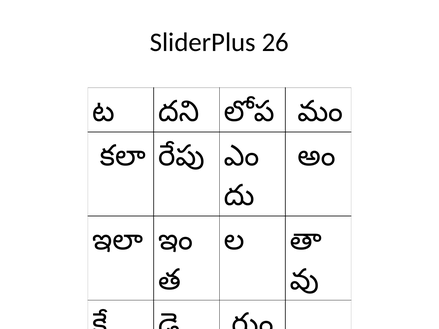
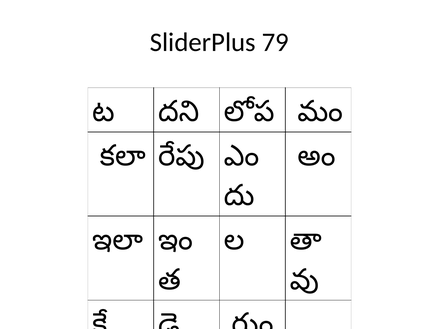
26: 26 -> 79 (275, 42)
